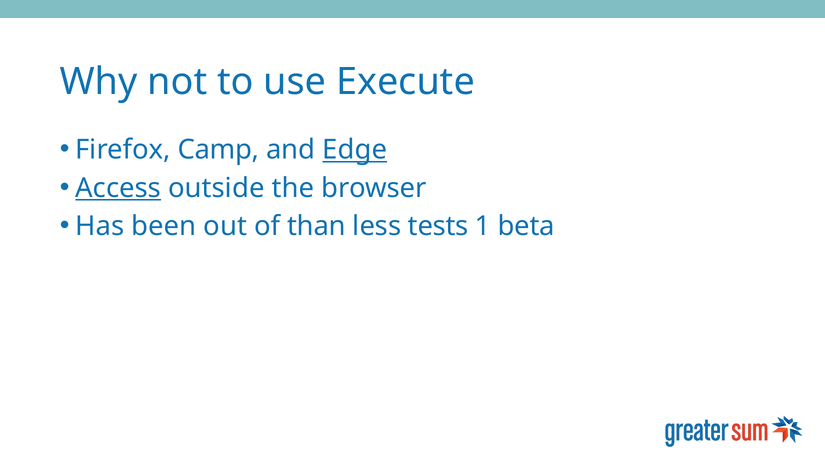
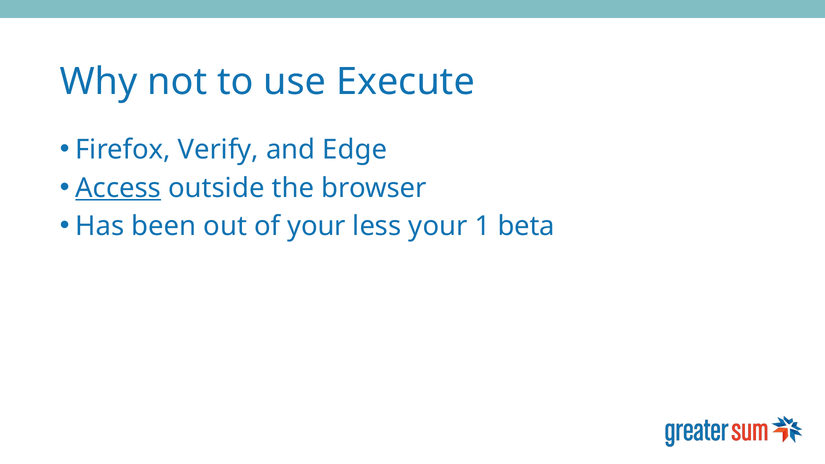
Camp: Camp -> Verify (218, 150)
Edge underline: present -> none (355, 150)
of than: than -> your (317, 226)
less tests: tests -> your (438, 226)
